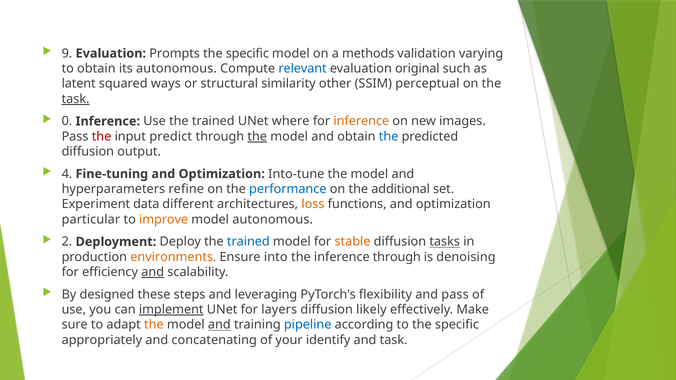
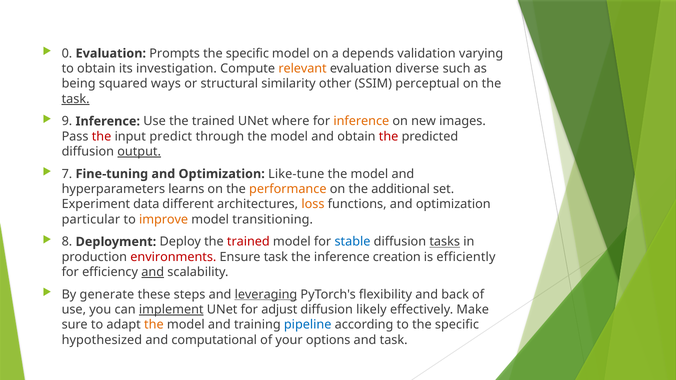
9: 9 -> 0 (67, 53)
methods: methods -> depends (368, 53)
its autonomous: autonomous -> investigation (177, 69)
relevant colour: blue -> orange (303, 69)
original: original -> diverse (417, 69)
latent: latent -> being (79, 84)
0: 0 -> 9 (67, 121)
the underline: present -> none (257, 137)
the colour: blue -> red (389, 137)
output underline: none -> present (139, 152)
4: 4 -> 7 (67, 174)
Into-tune: Into-tune -> Like-tune (296, 174)
refine: refine -> learns (186, 189)
performance colour: blue -> orange (288, 189)
model autonomous: autonomous -> transitioning (273, 220)
2: 2 -> 8 (67, 242)
trained colour: blue -> red (248, 242)
stable colour: orange -> blue (352, 242)
environments colour: orange -> red (173, 257)
Ensure into: into -> task (276, 257)
inference through: through -> creation (397, 257)
denoising: denoising -> efficiently (466, 257)
designed: designed -> generate (107, 295)
leveraging underline: none -> present (266, 295)
and pass: pass -> back (455, 295)
layers: layers -> adjust (279, 310)
and underline: present -> none (219, 325)
appropriately: appropriately -> hypothesized (102, 340)
concatenating: concatenating -> computational (214, 340)
identify: identify -> options (328, 340)
